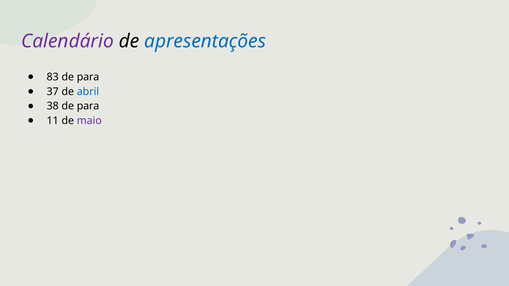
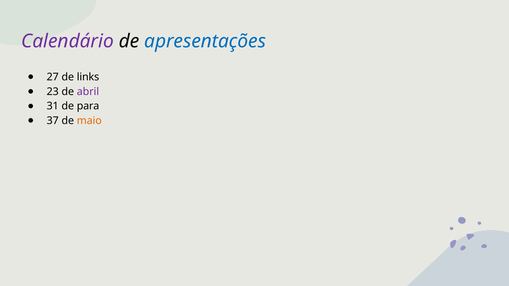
83: 83 -> 27 (53, 77)
para: para -> links (88, 77)
37: 37 -> 23 (53, 92)
abril colour: blue -> purple (88, 92)
38: 38 -> 31 (53, 106)
11: 11 -> 37 (53, 121)
maio colour: purple -> orange (89, 121)
